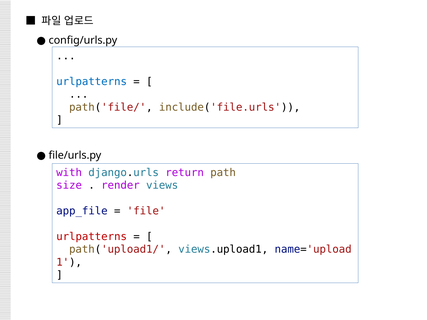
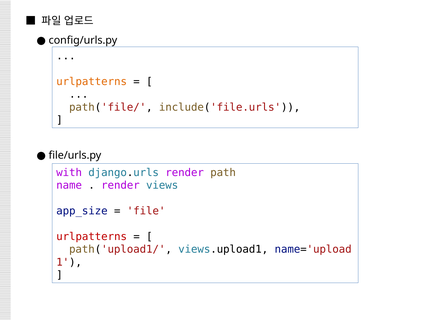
urlpatterns colour: blue -> orange (92, 82)
django.urls return: return -> render (185, 173)
size: size -> name (69, 186)
app_file: app_file -> app_size (82, 211)
